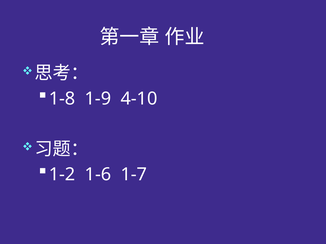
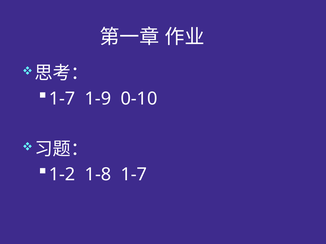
1-8: 1-8 -> 1-7 (62, 99)
4-10: 4-10 -> 0-10 (139, 99)
1-6: 1-6 -> 1-8 (98, 175)
